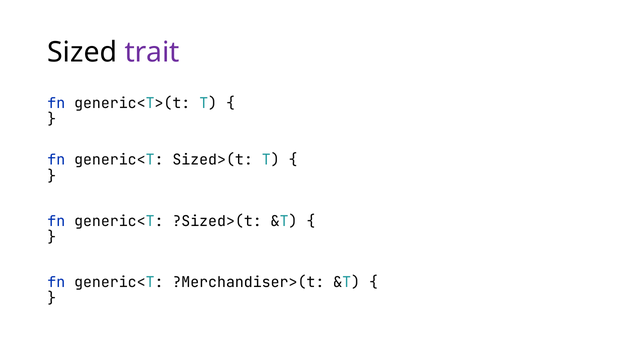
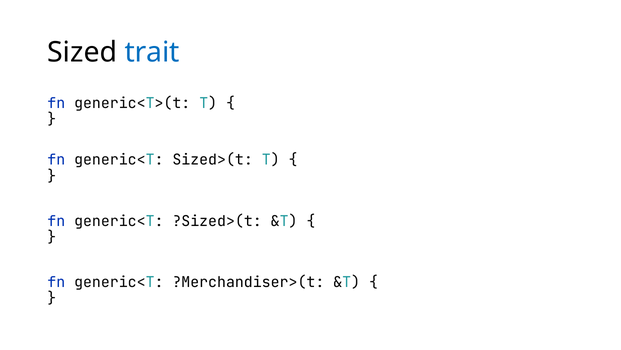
trait colour: purple -> blue (152, 52)
